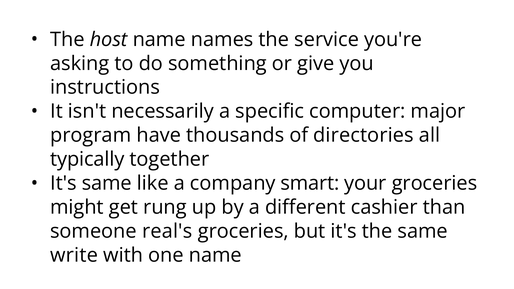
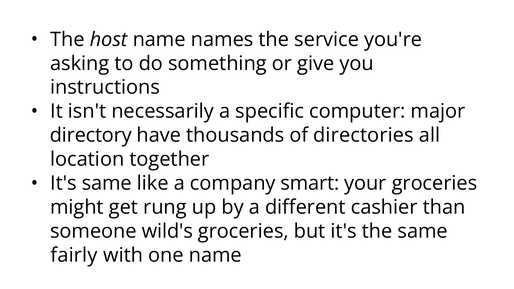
program: program -> directory (91, 135)
typically: typically -> location (87, 159)
real's: real's -> wild's (167, 231)
write: write -> fairly (74, 255)
